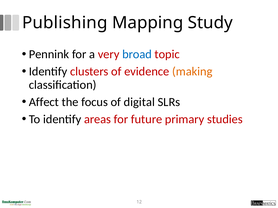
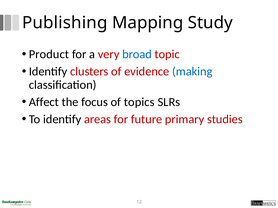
Pennink: Pennink -> Product (49, 54)
making colour: orange -> blue (192, 72)
digital: digital -> topics (139, 102)
